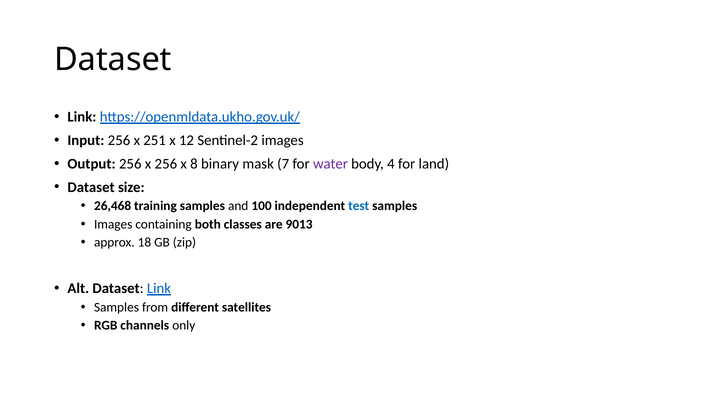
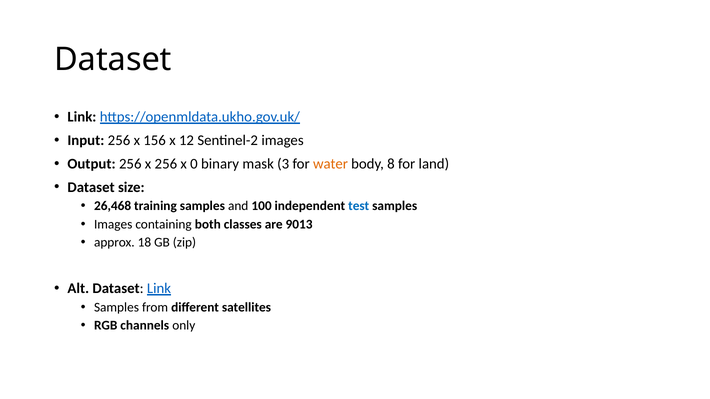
251: 251 -> 156 (155, 141)
8: 8 -> 0 (194, 164)
7: 7 -> 3 (283, 164)
water colour: purple -> orange (331, 164)
4: 4 -> 8 (391, 164)
